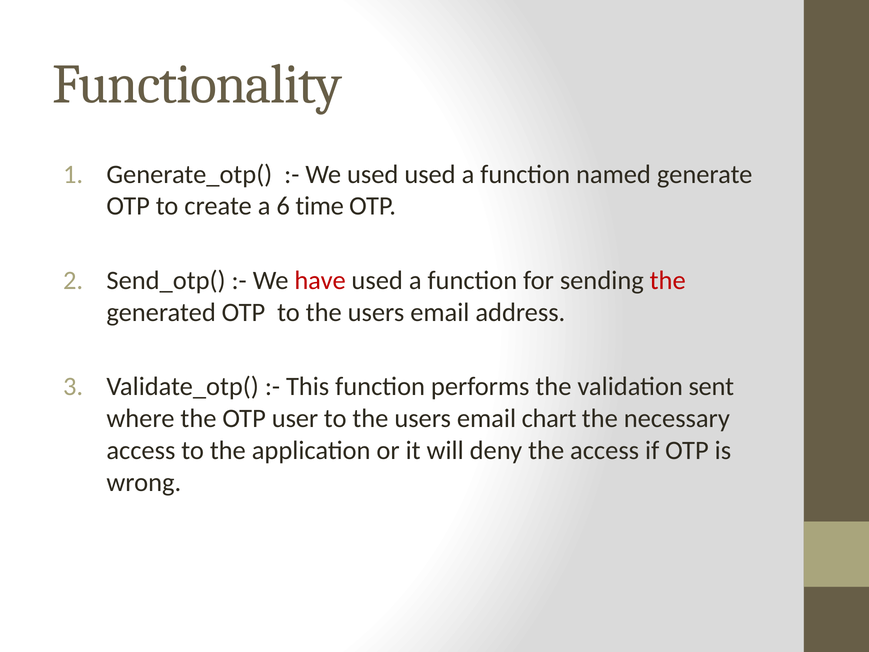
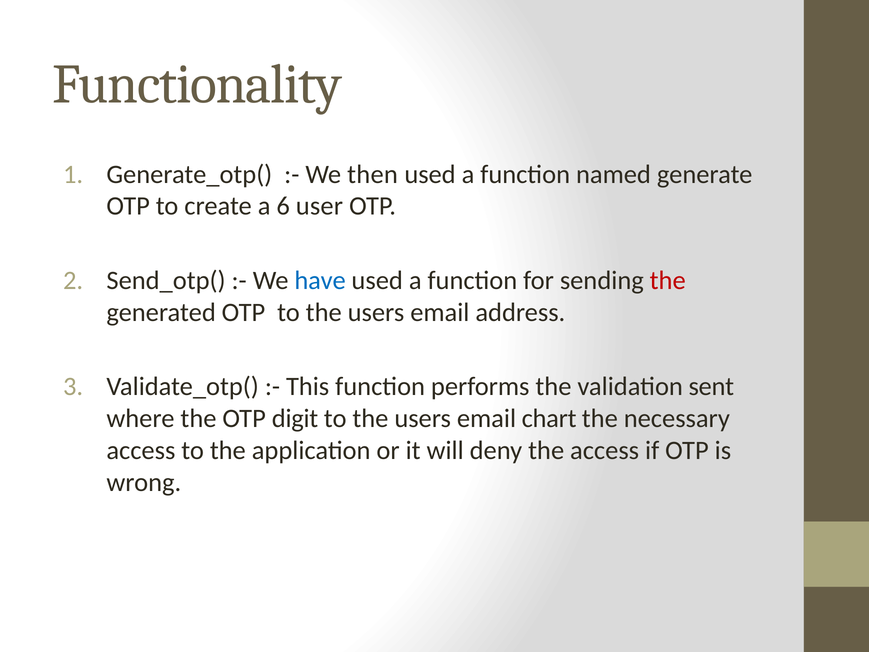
We used: used -> then (373, 174)
time: time -> user (319, 206)
have colour: red -> blue (320, 280)
user: user -> digit (295, 418)
